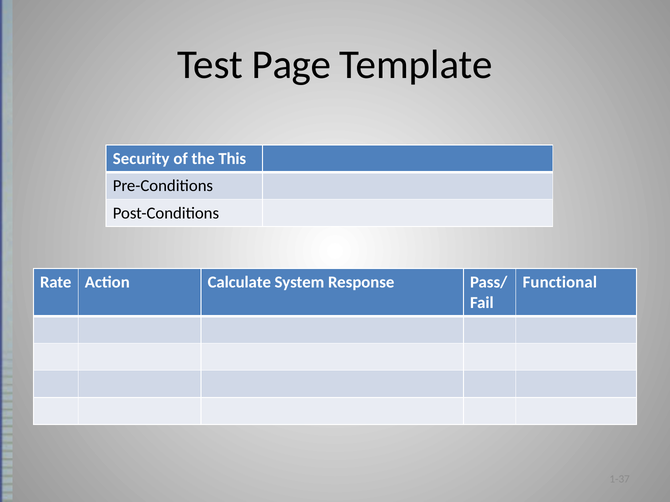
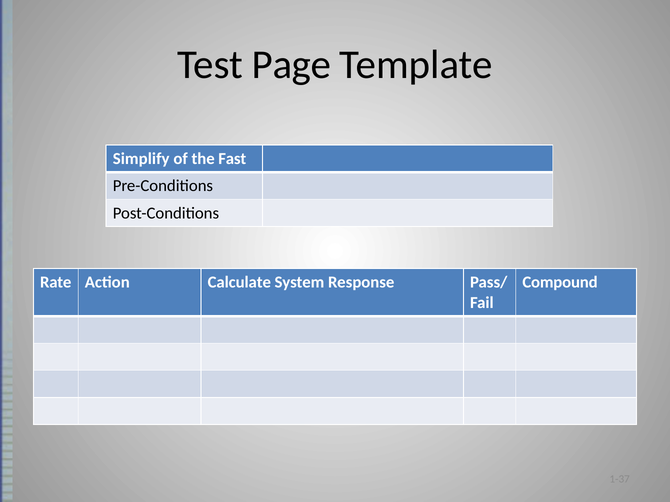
Security: Security -> Simplify (141, 159)
This: This -> Fast (232, 159)
Functional: Functional -> Compound (560, 283)
